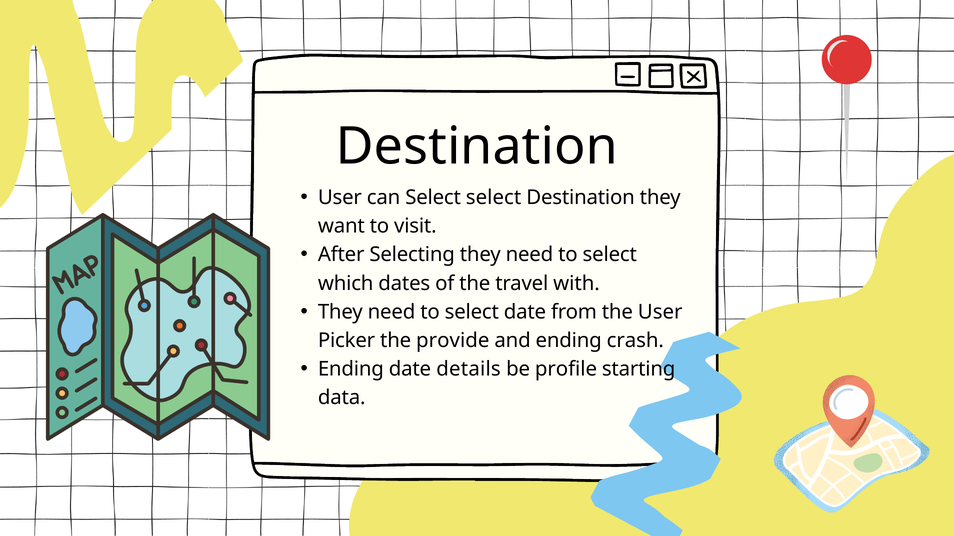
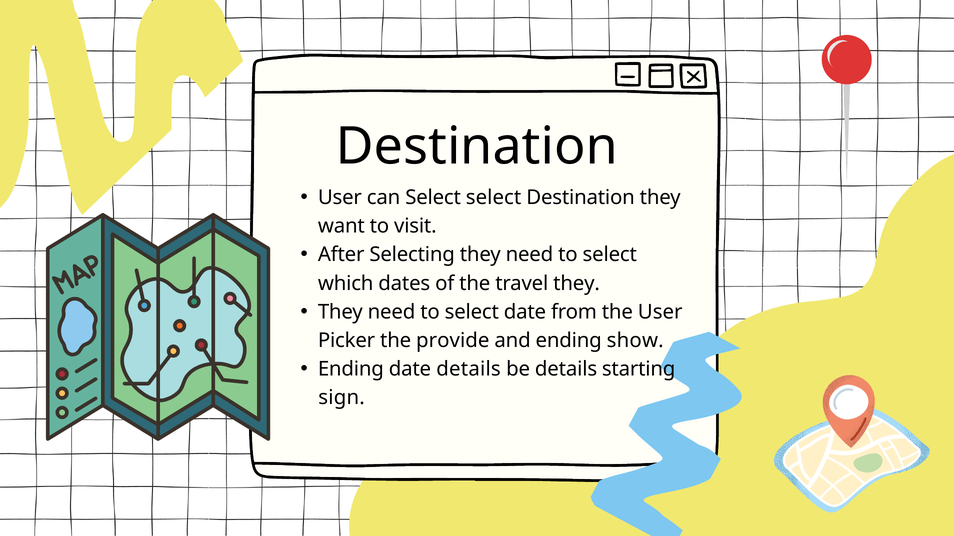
travel with: with -> they (577, 284)
crash: crash -> show (635, 341)
be profile: profile -> details (566, 369)
data: data -> sign (342, 398)
